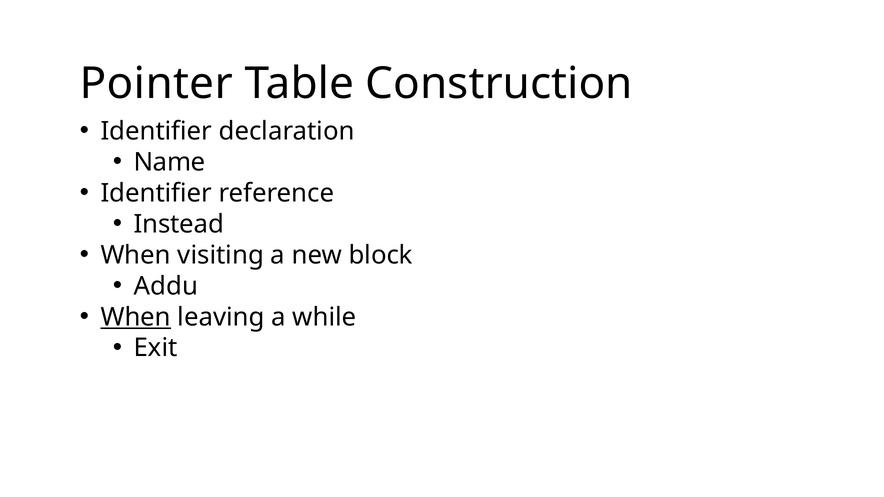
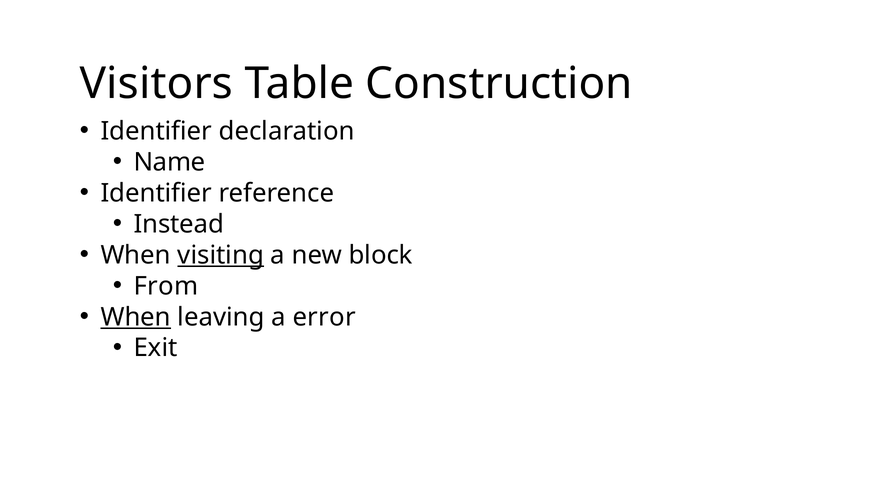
Pointer: Pointer -> Visitors (156, 84)
visiting underline: none -> present (221, 255)
Addu: Addu -> From (166, 286)
while: while -> error (324, 317)
